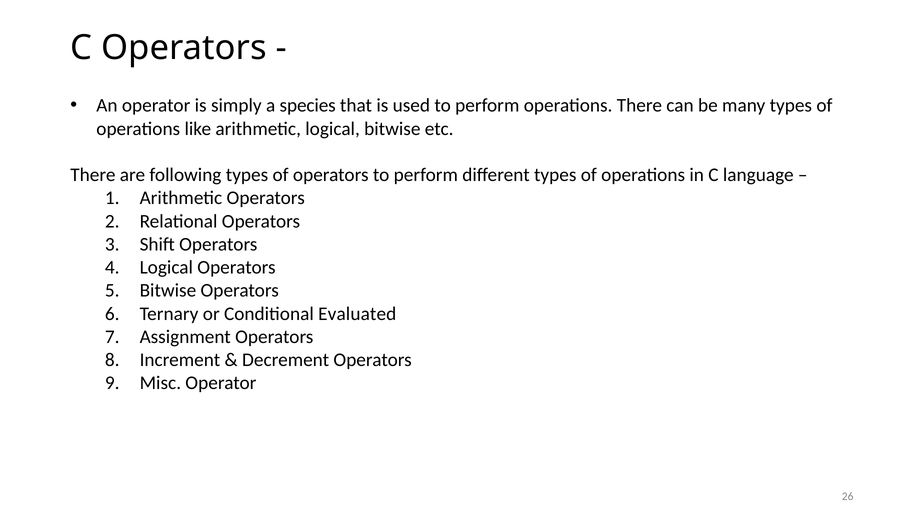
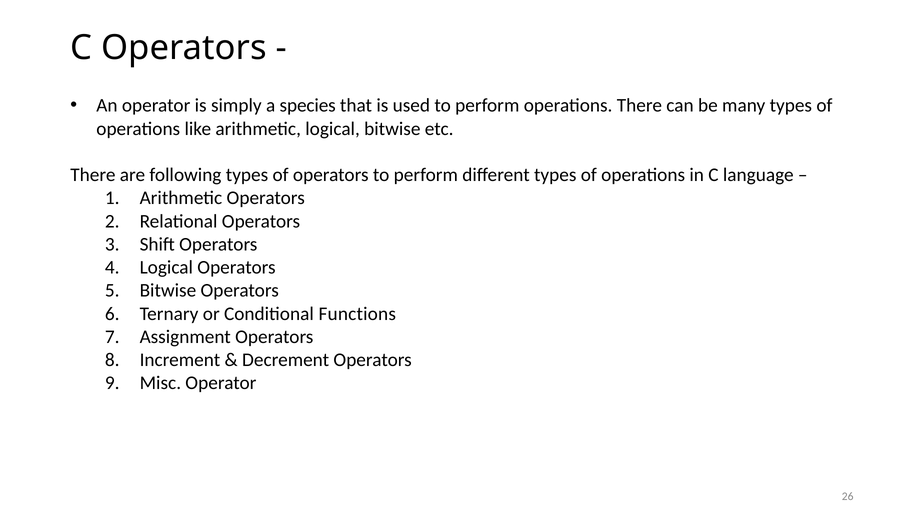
Evaluated: Evaluated -> Functions (357, 314)
